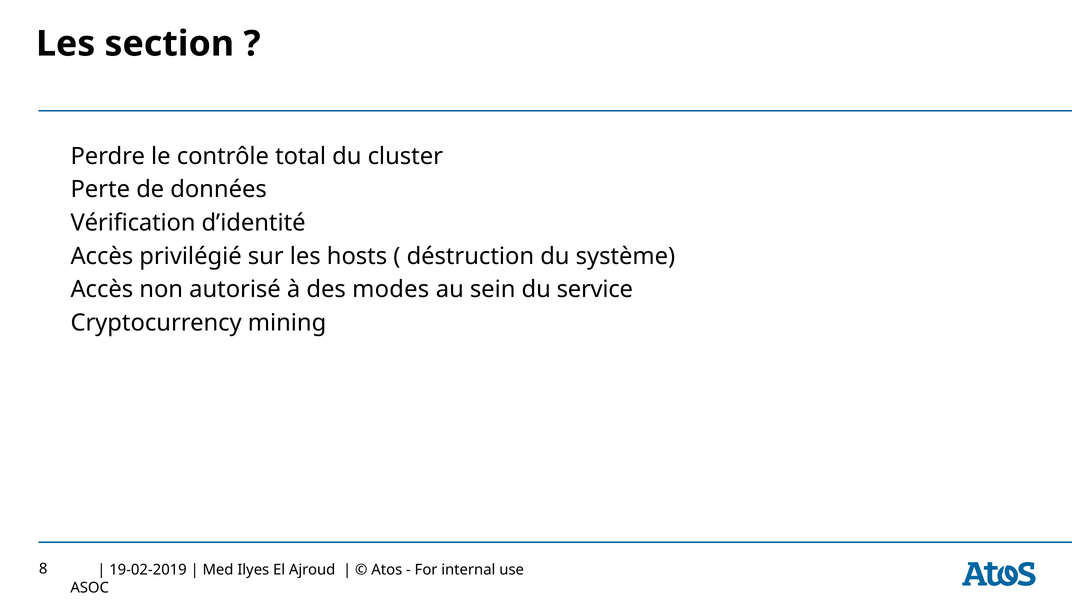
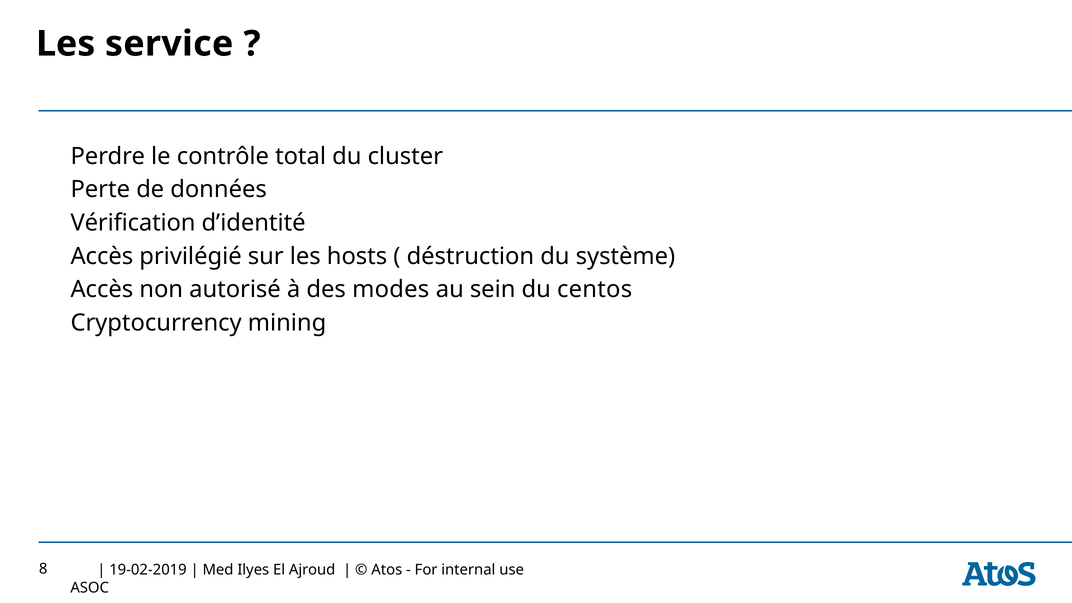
section: section -> service (169, 44)
service: service -> centos (595, 290)
